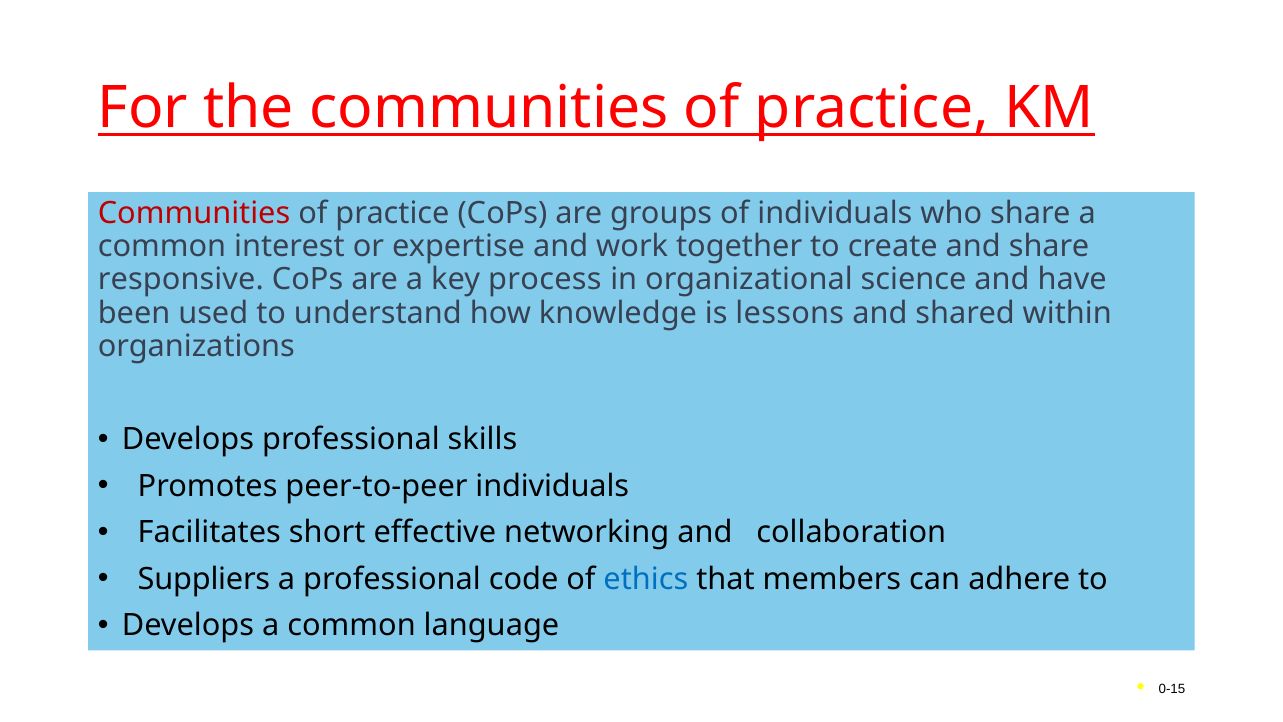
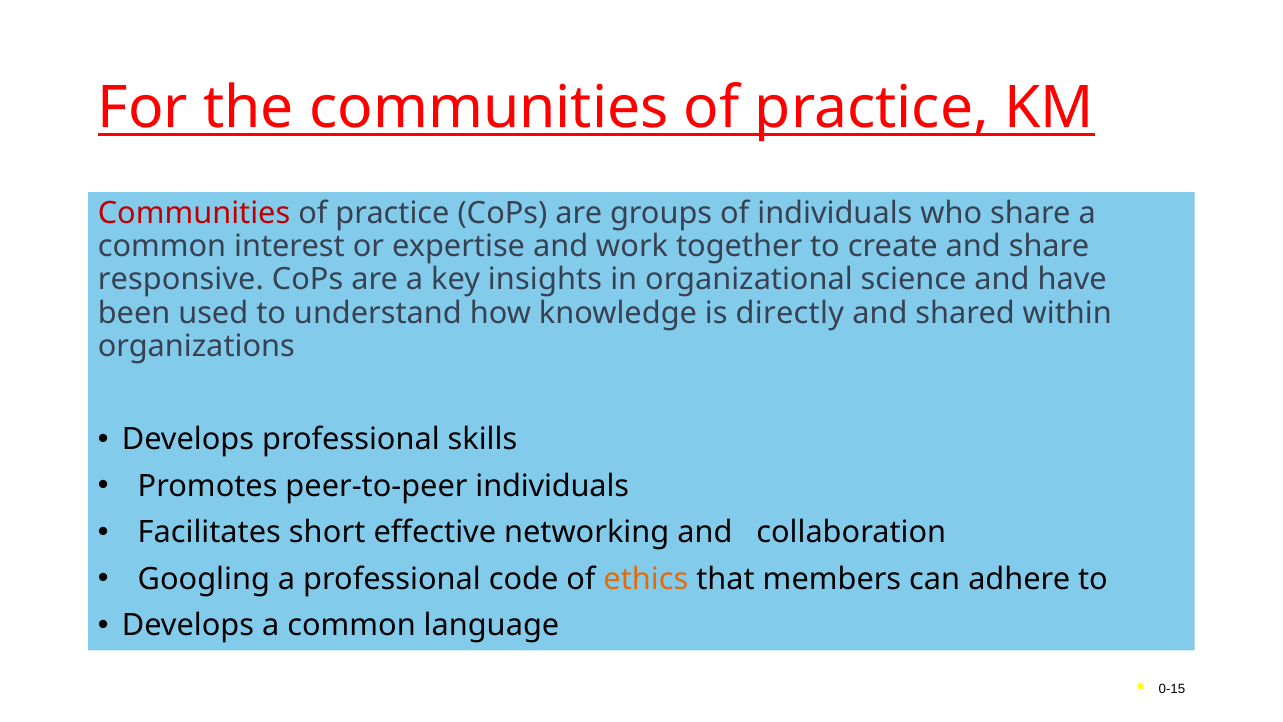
process: process -> insights (545, 280)
lessons: lessons -> directly (790, 313)
Suppliers: Suppliers -> Googling (204, 579)
ethics colour: blue -> orange (646, 579)
